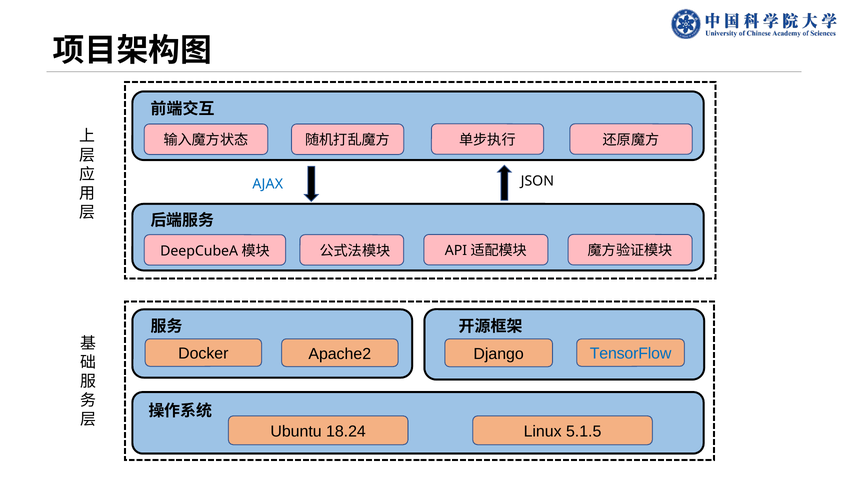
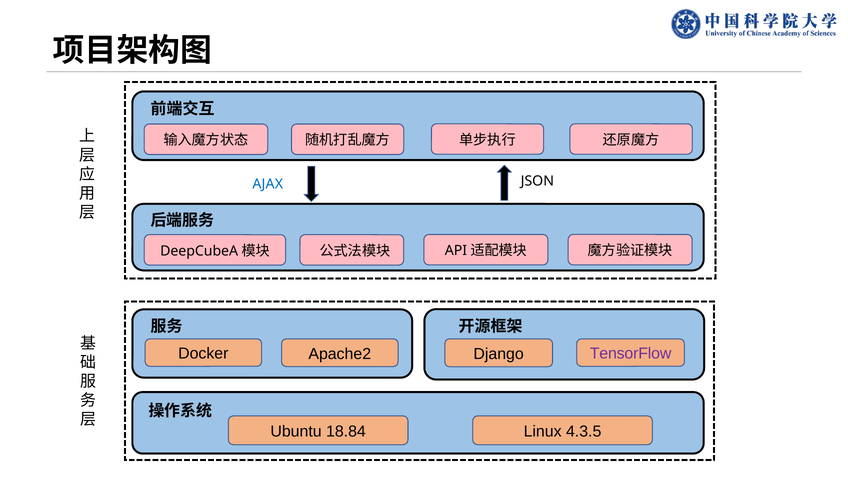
TensorFlow colour: blue -> purple (631, 354)
18.24: 18.24 -> 18.84 (346, 431)
5.1.5: 5.1.5 -> 4.3.5 (584, 431)
